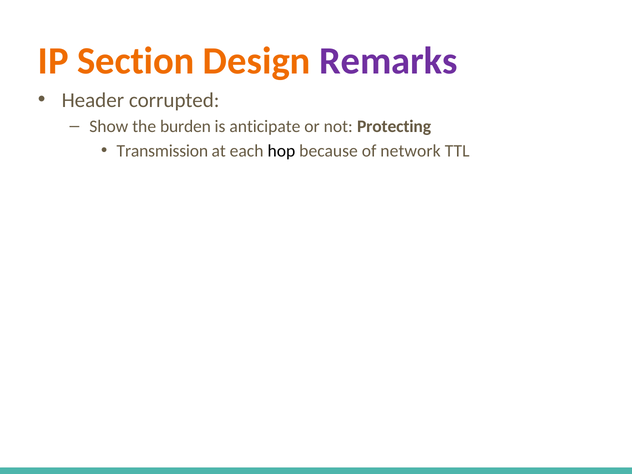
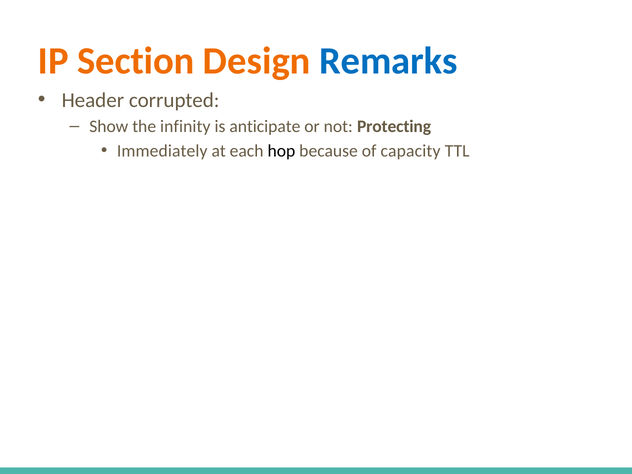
Remarks colour: purple -> blue (388, 61)
burden: burden -> infinity (185, 127)
Transmission: Transmission -> Immediately (162, 151)
network: network -> capacity (410, 151)
